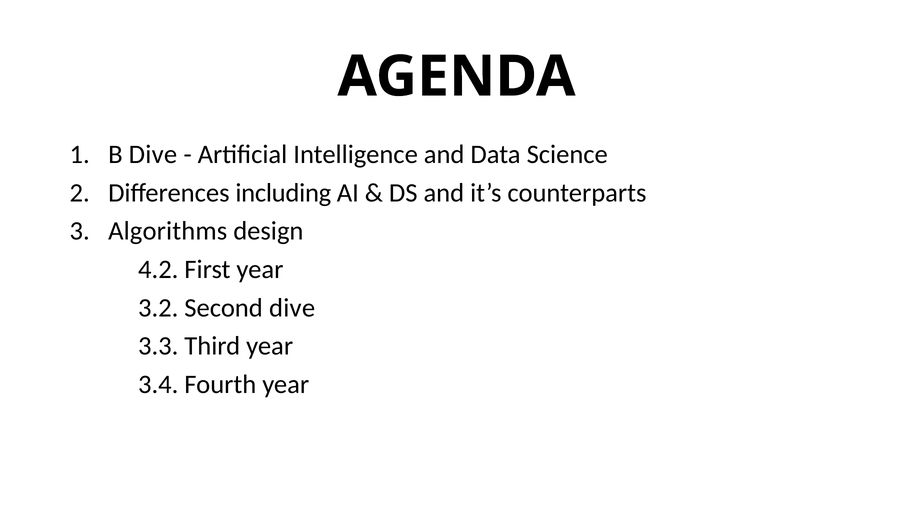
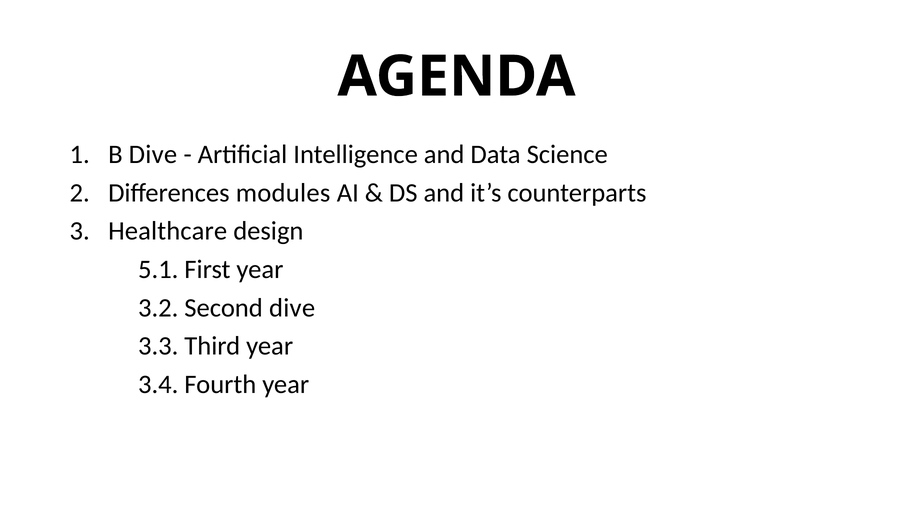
including: including -> modules (283, 193)
Algorithms: Algorithms -> Healthcare (168, 231)
4.2: 4.2 -> 5.1 (158, 269)
